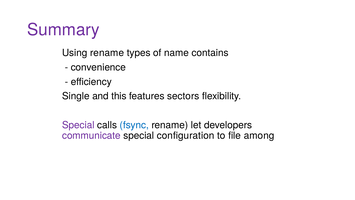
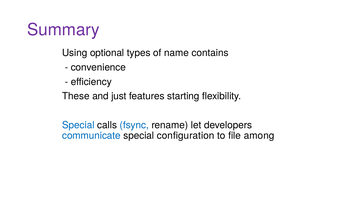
Using rename: rename -> optional (107, 53)
Single: Single -> These (76, 96)
this: this -> just (119, 96)
sectors: sectors -> starting (183, 96)
Special colour: purple -> blue (78, 125)
communicate colour: purple -> blue (91, 135)
